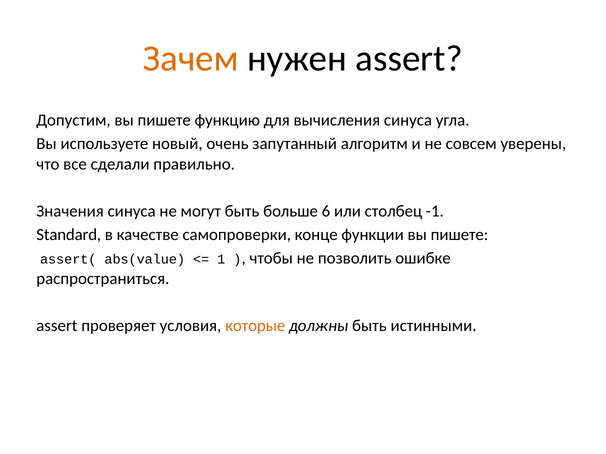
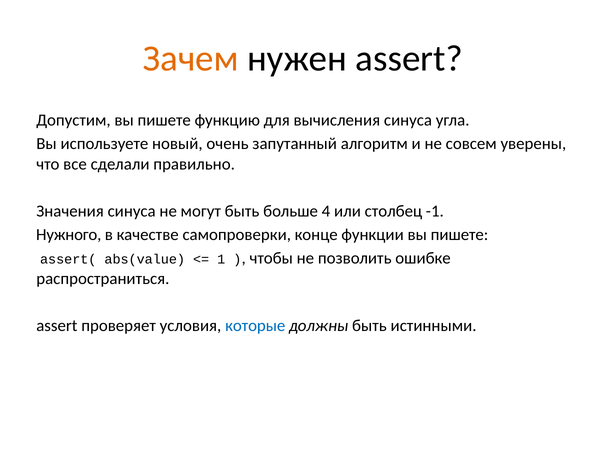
6: 6 -> 4 (326, 211)
Standard: Standard -> Нужного (69, 235)
которые colour: orange -> blue (255, 326)
